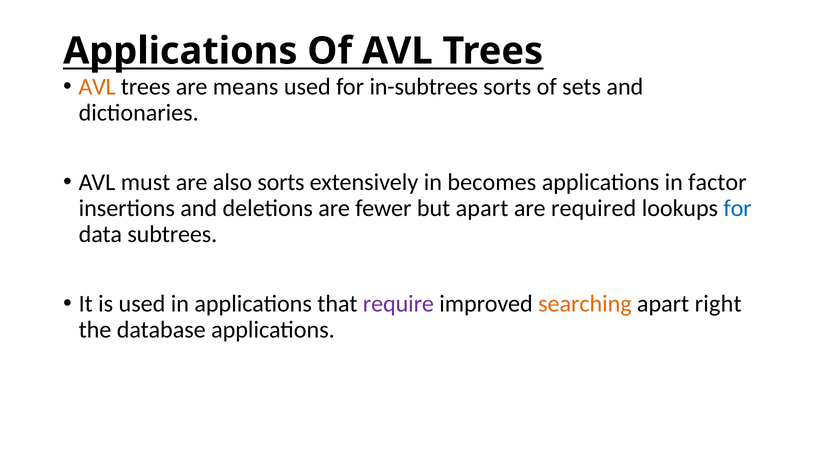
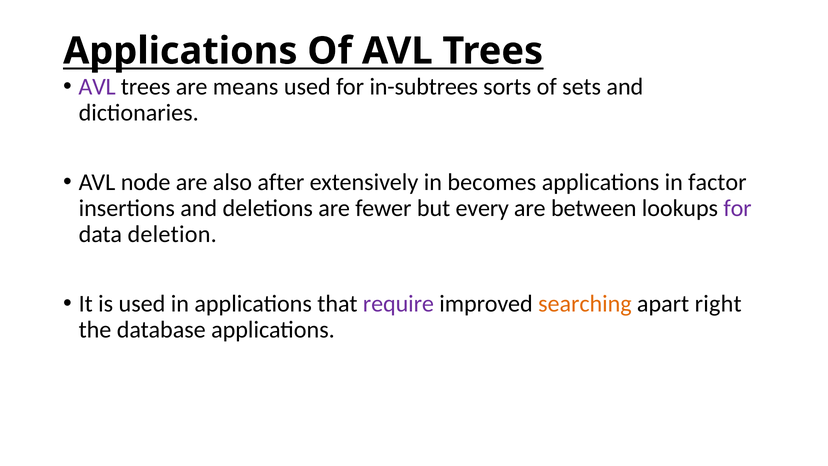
AVL colour: orange -> purple (97, 87)
must: must -> node (146, 182)
also sorts: sorts -> after (281, 182)
but apart: apart -> every (482, 208)
required: required -> between (594, 208)
for colour: blue -> purple (738, 208)
subtrees: subtrees -> deletion (172, 234)
